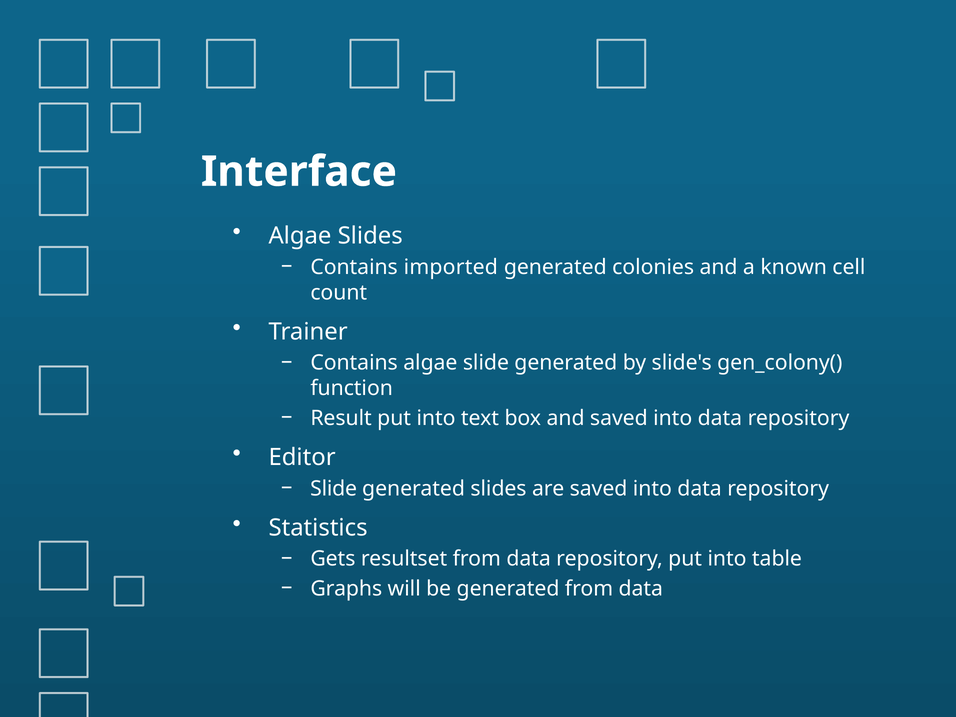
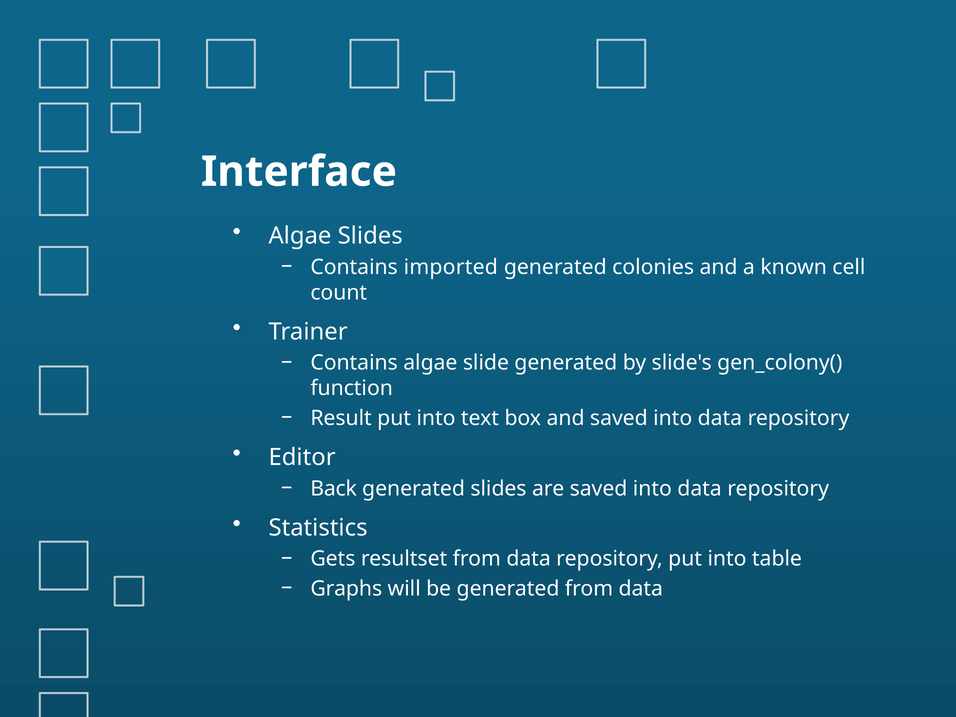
Slide: Slide -> Back (334, 489)
